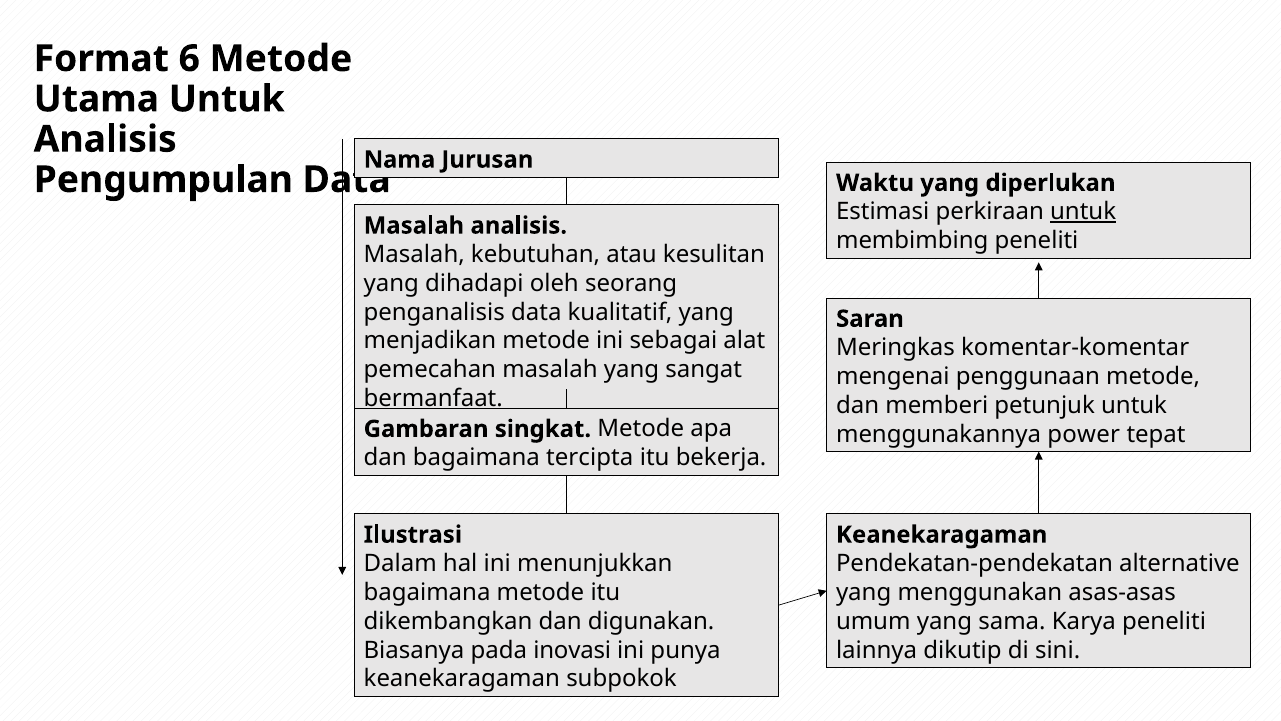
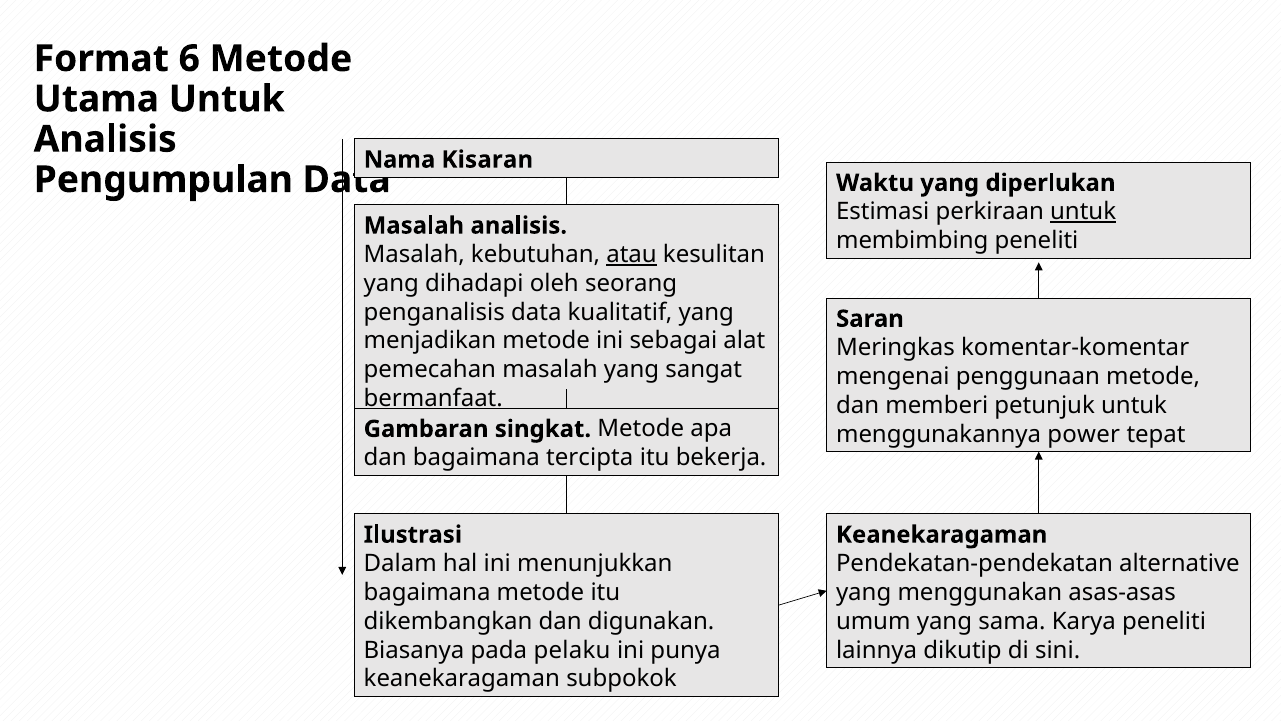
Jurusan: Jurusan -> Kisaran (487, 160)
atau underline: none -> present (632, 254)
inovasi: inovasi -> pelaku (572, 650)
